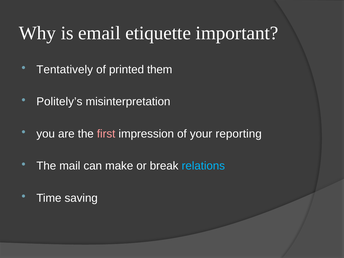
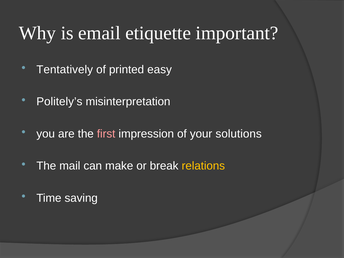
them: them -> easy (160, 70)
reporting: reporting -> solutions (239, 134)
relations colour: light blue -> yellow (203, 166)
